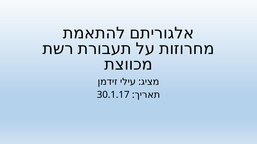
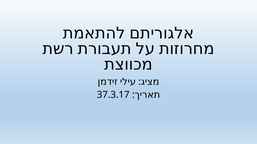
30.1.17: 30.1.17 -> 37.3.17 (113, 95)
